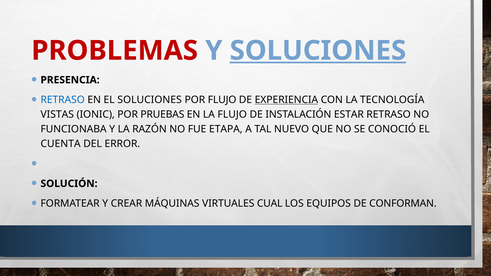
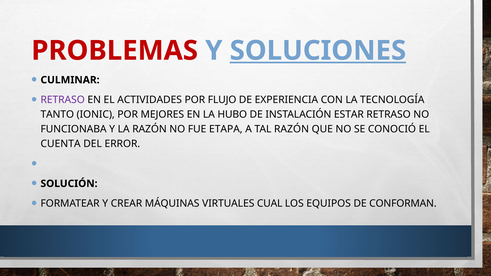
PRESENCIA: PRESENCIA -> CULMINAR (70, 80)
RETRASO colour: blue -> purple (63, 100)
EL SOLUCIONES: SOLUCIONES -> ACTIVIDADES (150, 100)
EXPERIENCIA underline: present -> none (286, 100)
VISTAS: VISTAS -> TANTO (57, 115)
PRUEBAS: PRUEBAS -> MEJORES (162, 115)
LA FLUJO: FLUJO -> HUBO (232, 115)
TAL NUEVO: NUEVO -> RAZÓN (291, 129)
